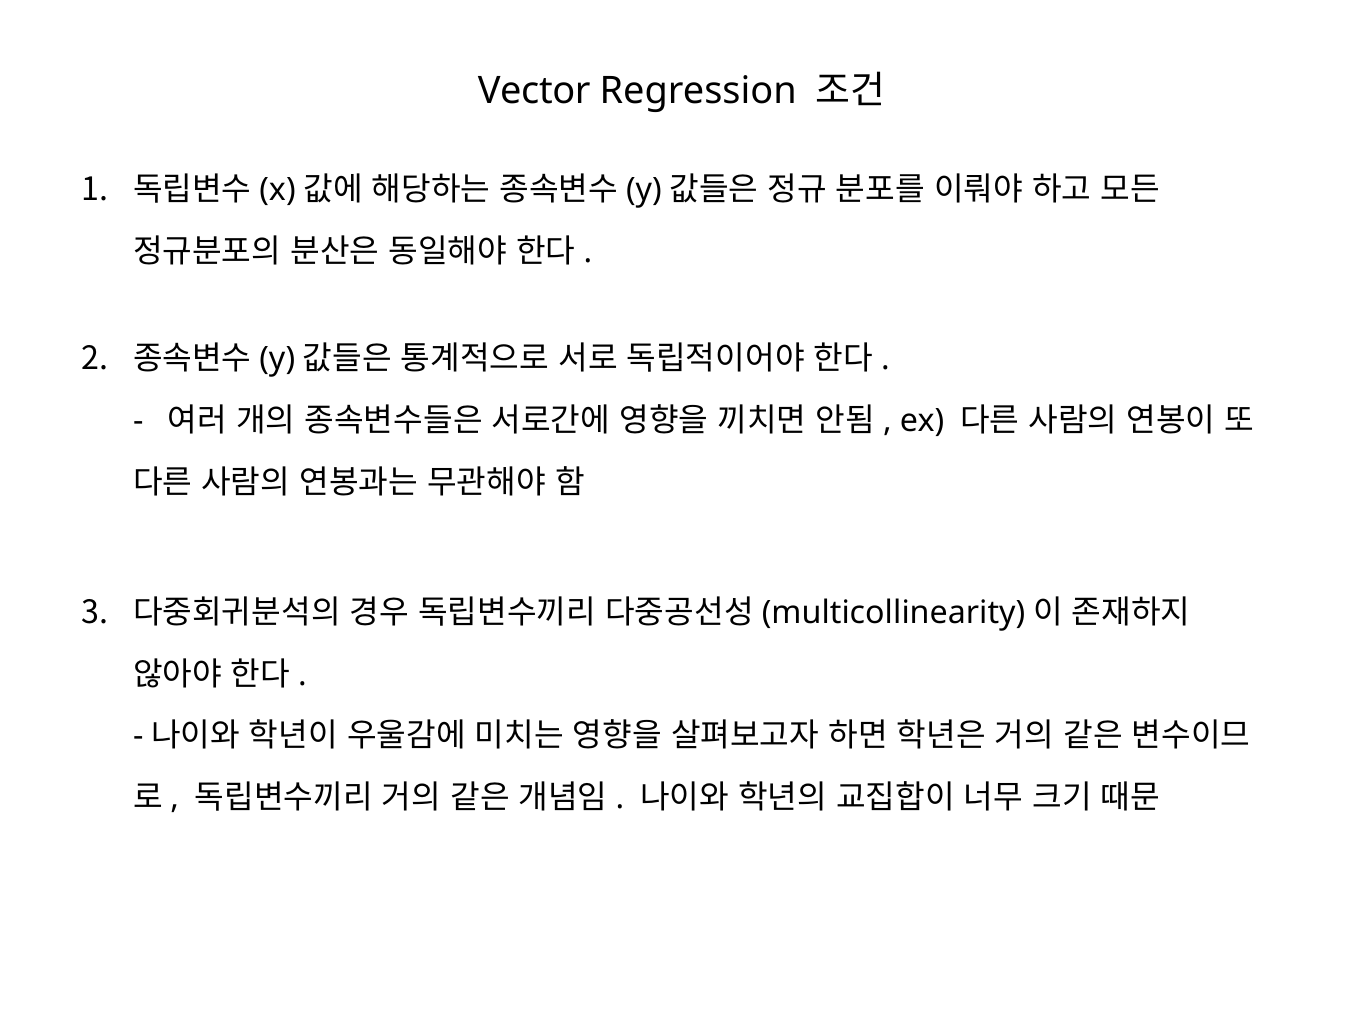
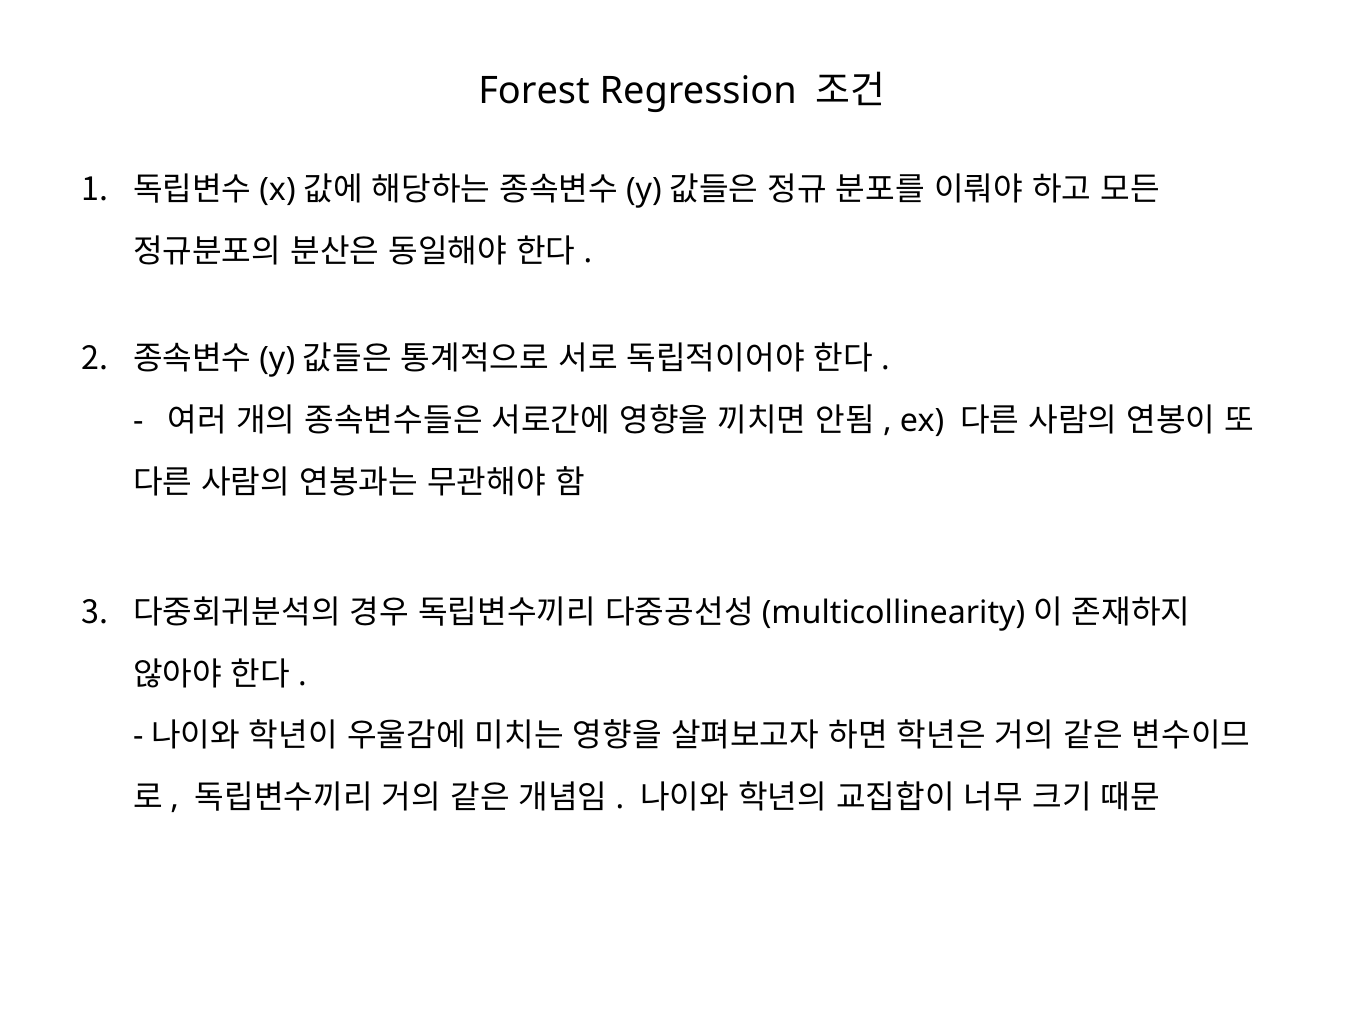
Vector: Vector -> Forest (534, 91)
